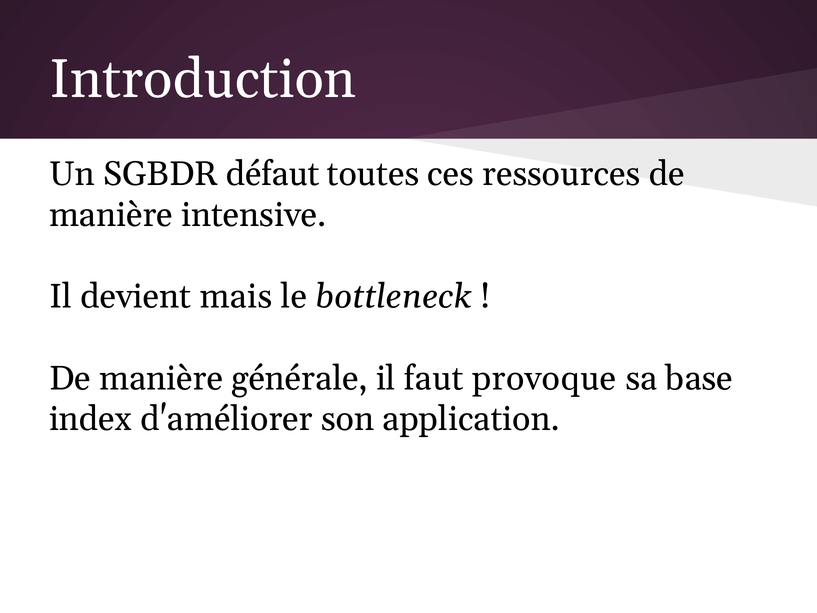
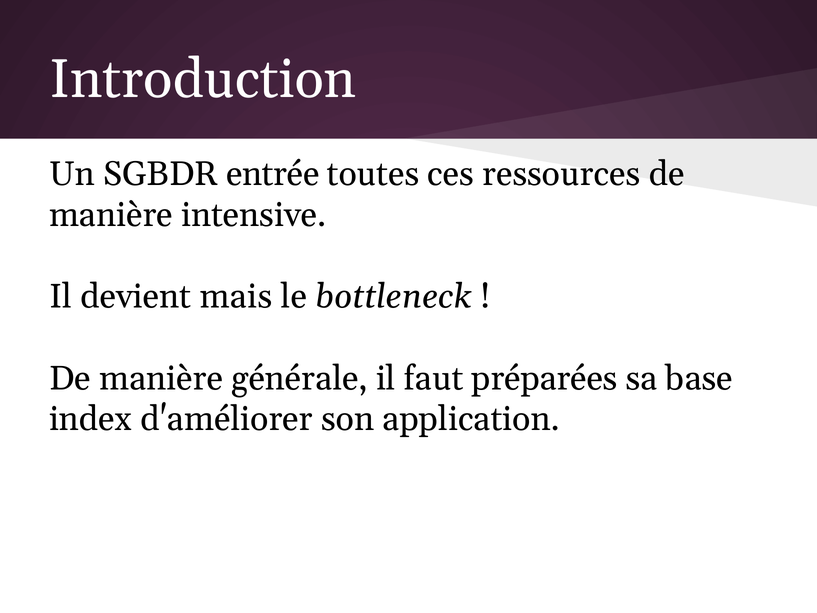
défaut: défaut -> entrée (273, 174)
provoque: provoque -> préparées (544, 378)
